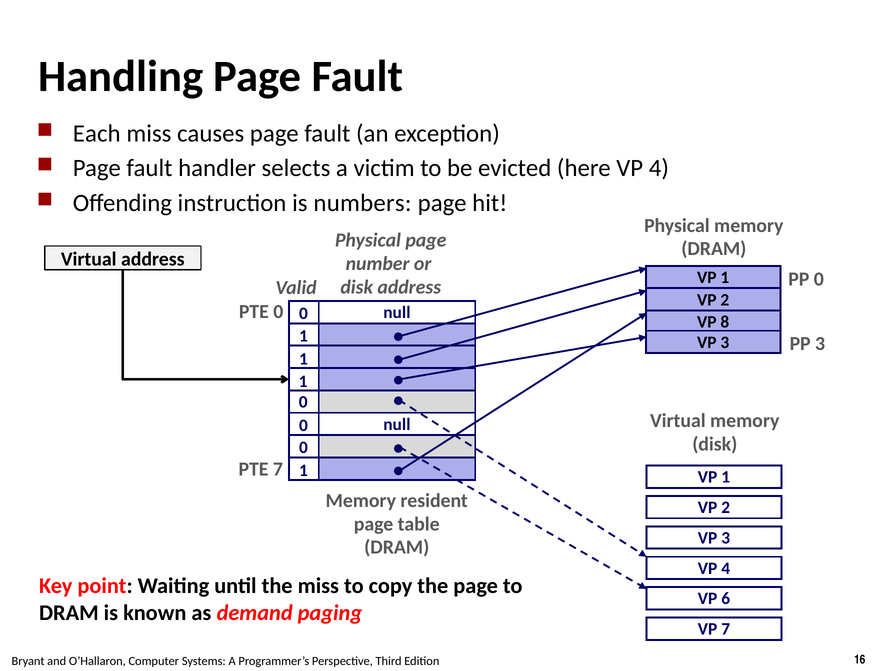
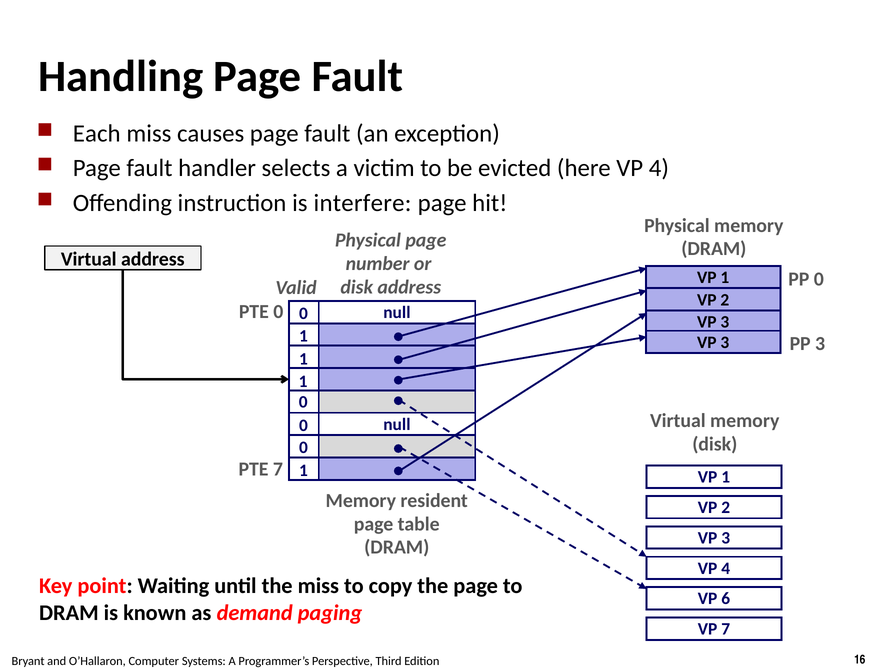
numbers: numbers -> interfere (362, 203)
8: 8 -> 3 (725, 322)
